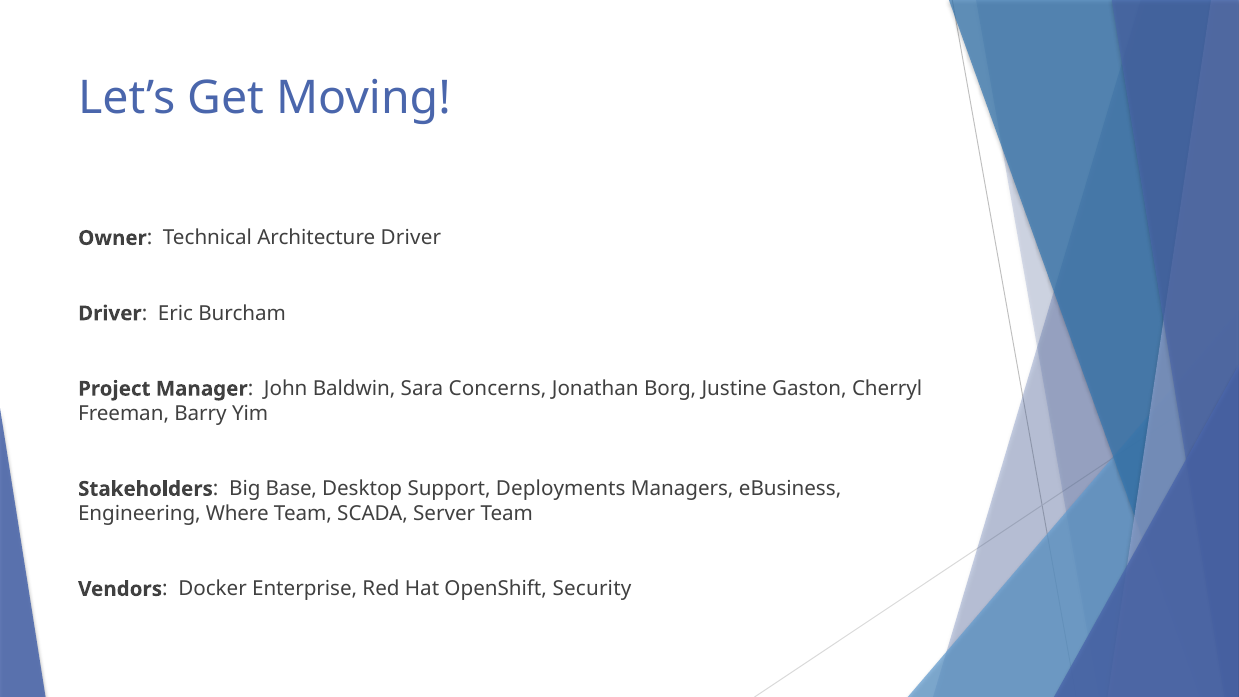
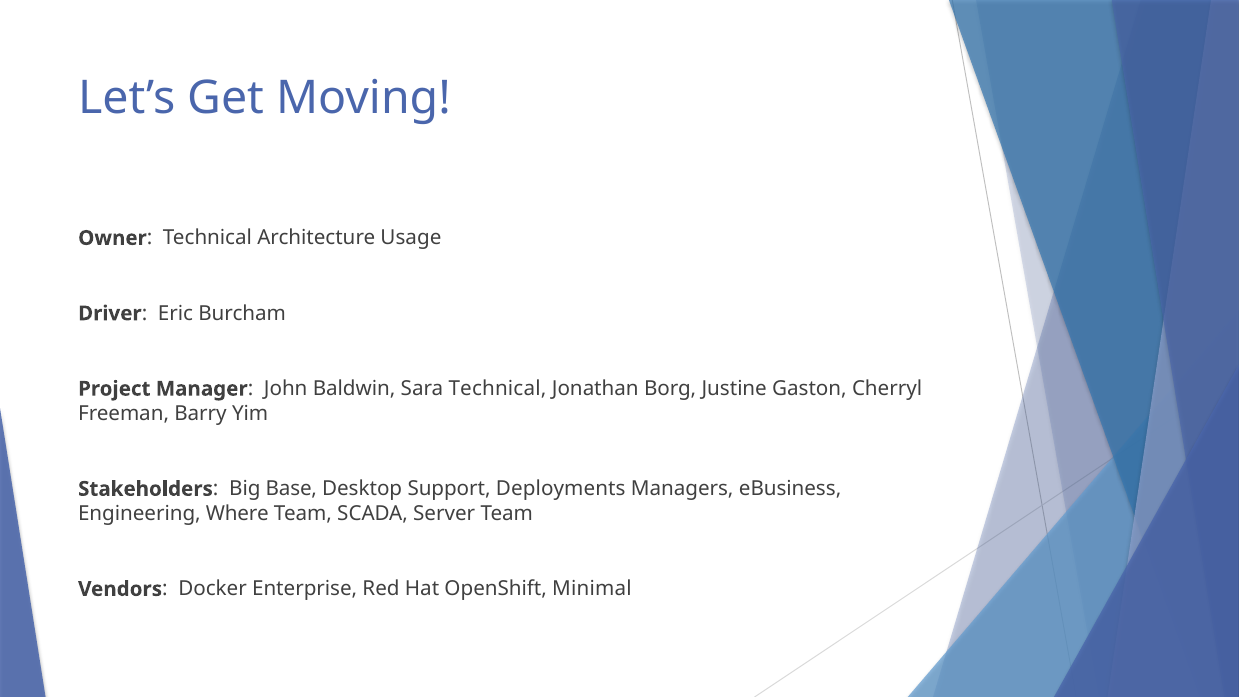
Architecture Driver: Driver -> Usage (411, 238)
Sara Concerns: Concerns -> Technical (497, 389)
Security: Security -> Minimal (592, 589)
